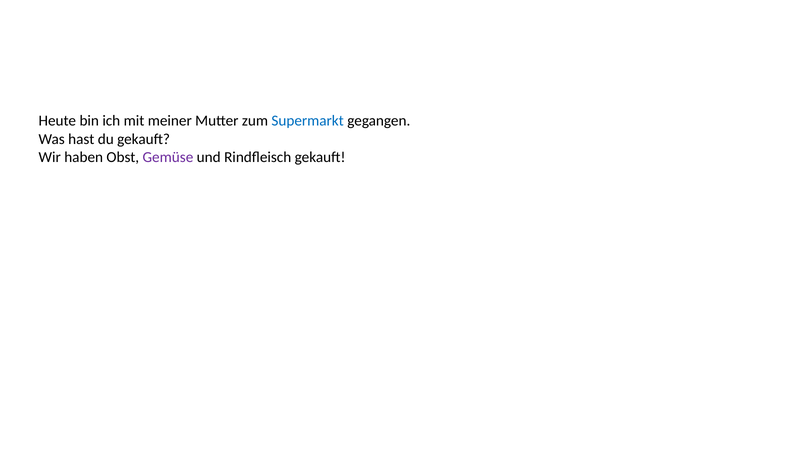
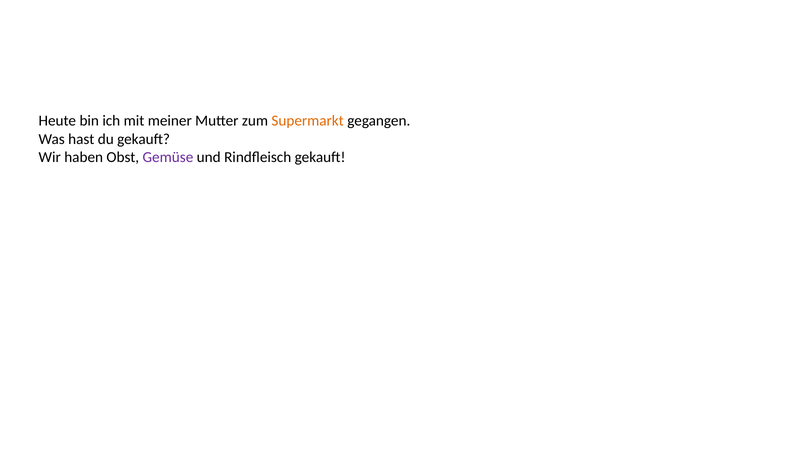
Supermarkt colour: blue -> orange (308, 121)
